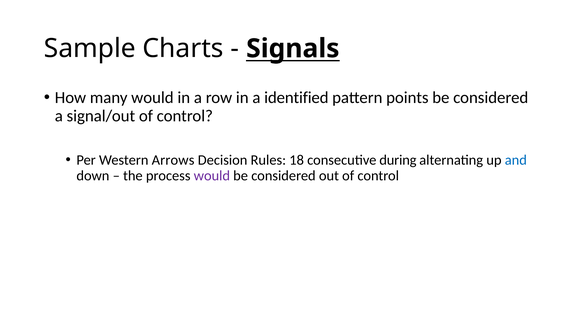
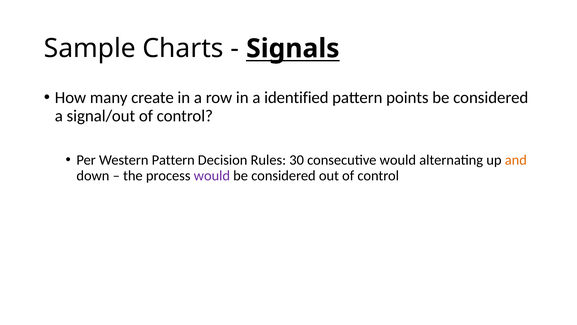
many would: would -> create (153, 98)
Western Arrows: Arrows -> Pattern (173, 160)
18: 18 -> 30 (297, 160)
consecutive during: during -> would (398, 160)
and colour: blue -> orange (516, 160)
